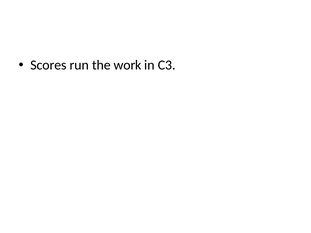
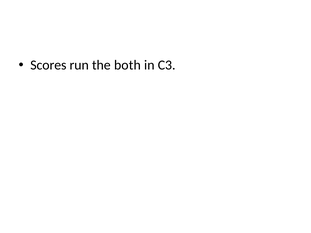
work: work -> both (127, 65)
